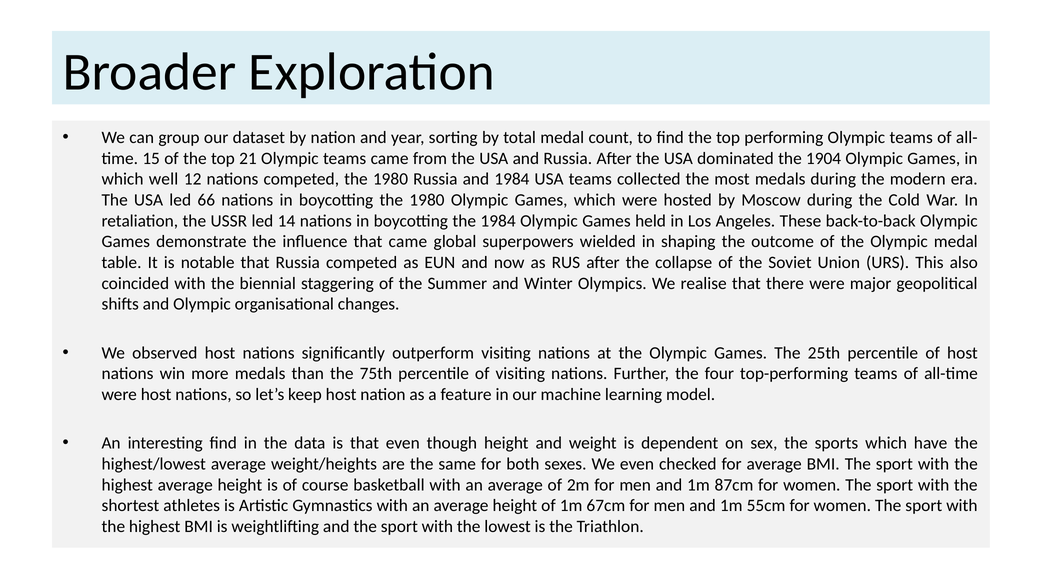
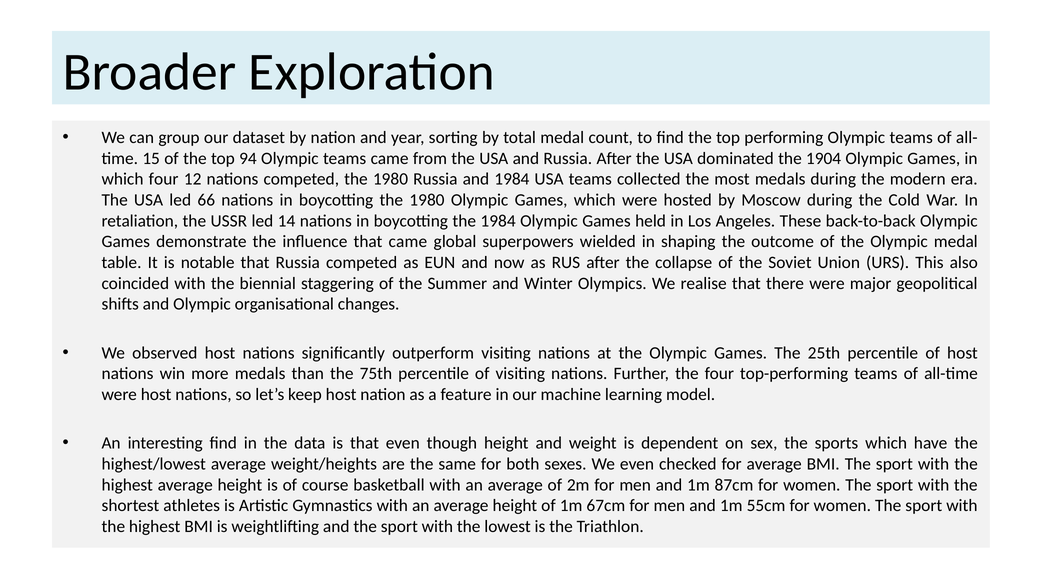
21: 21 -> 94 (248, 158)
which well: well -> four (164, 179)
